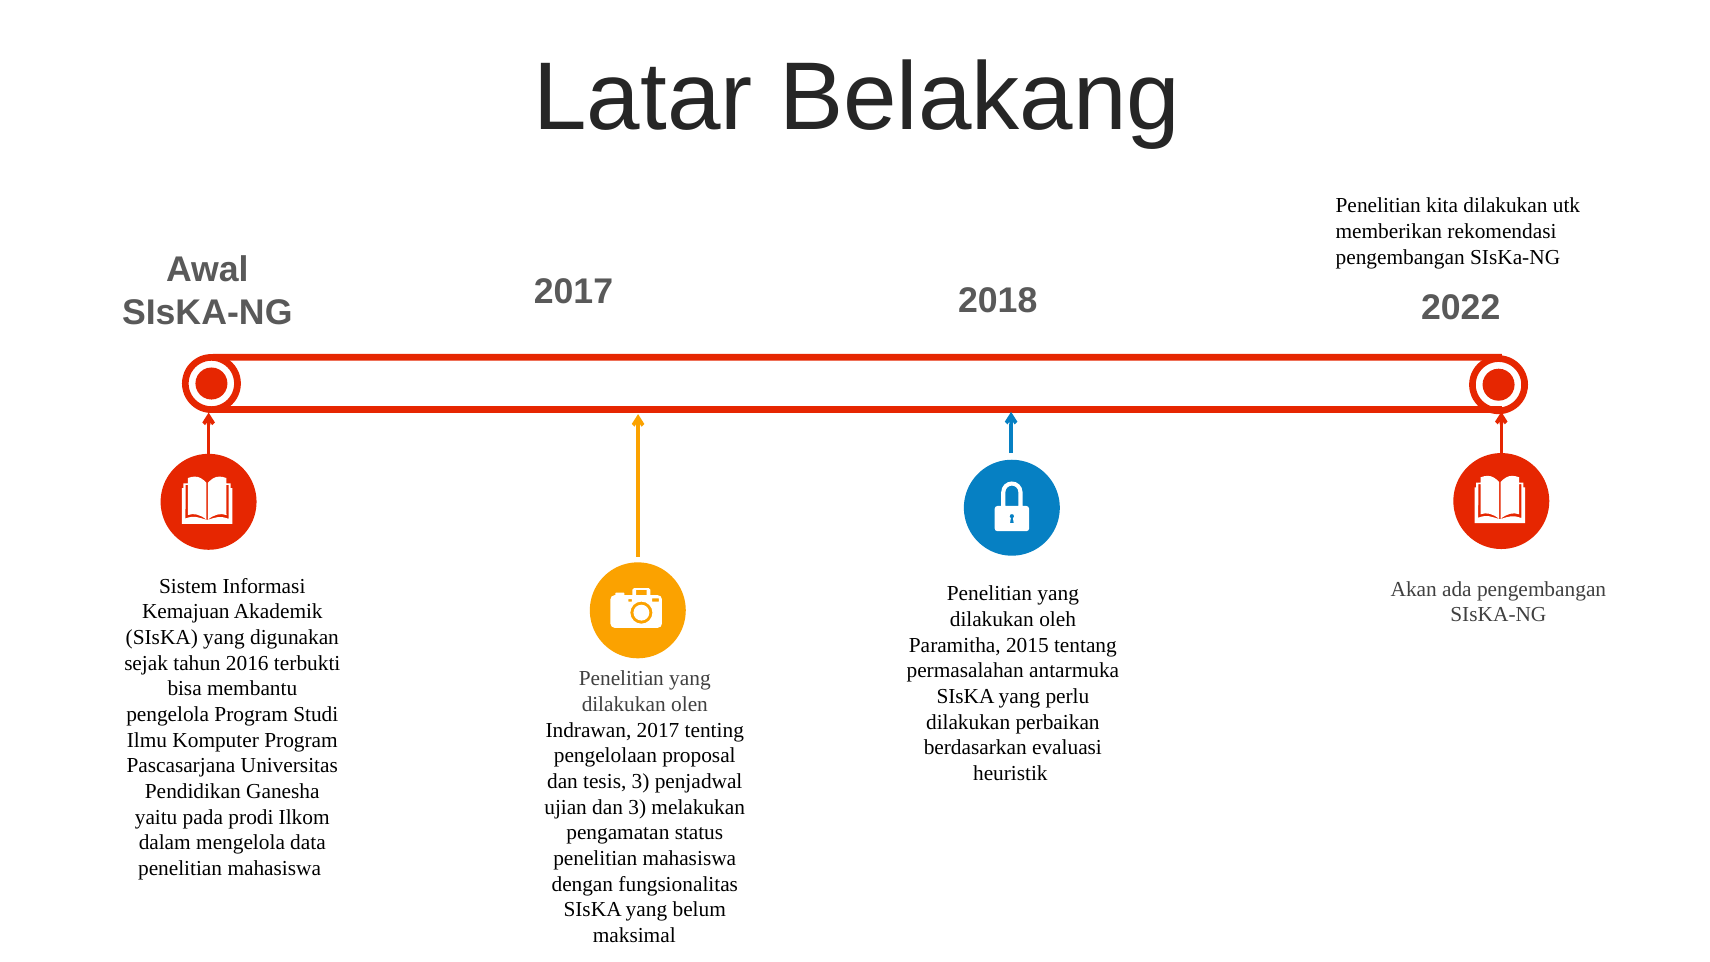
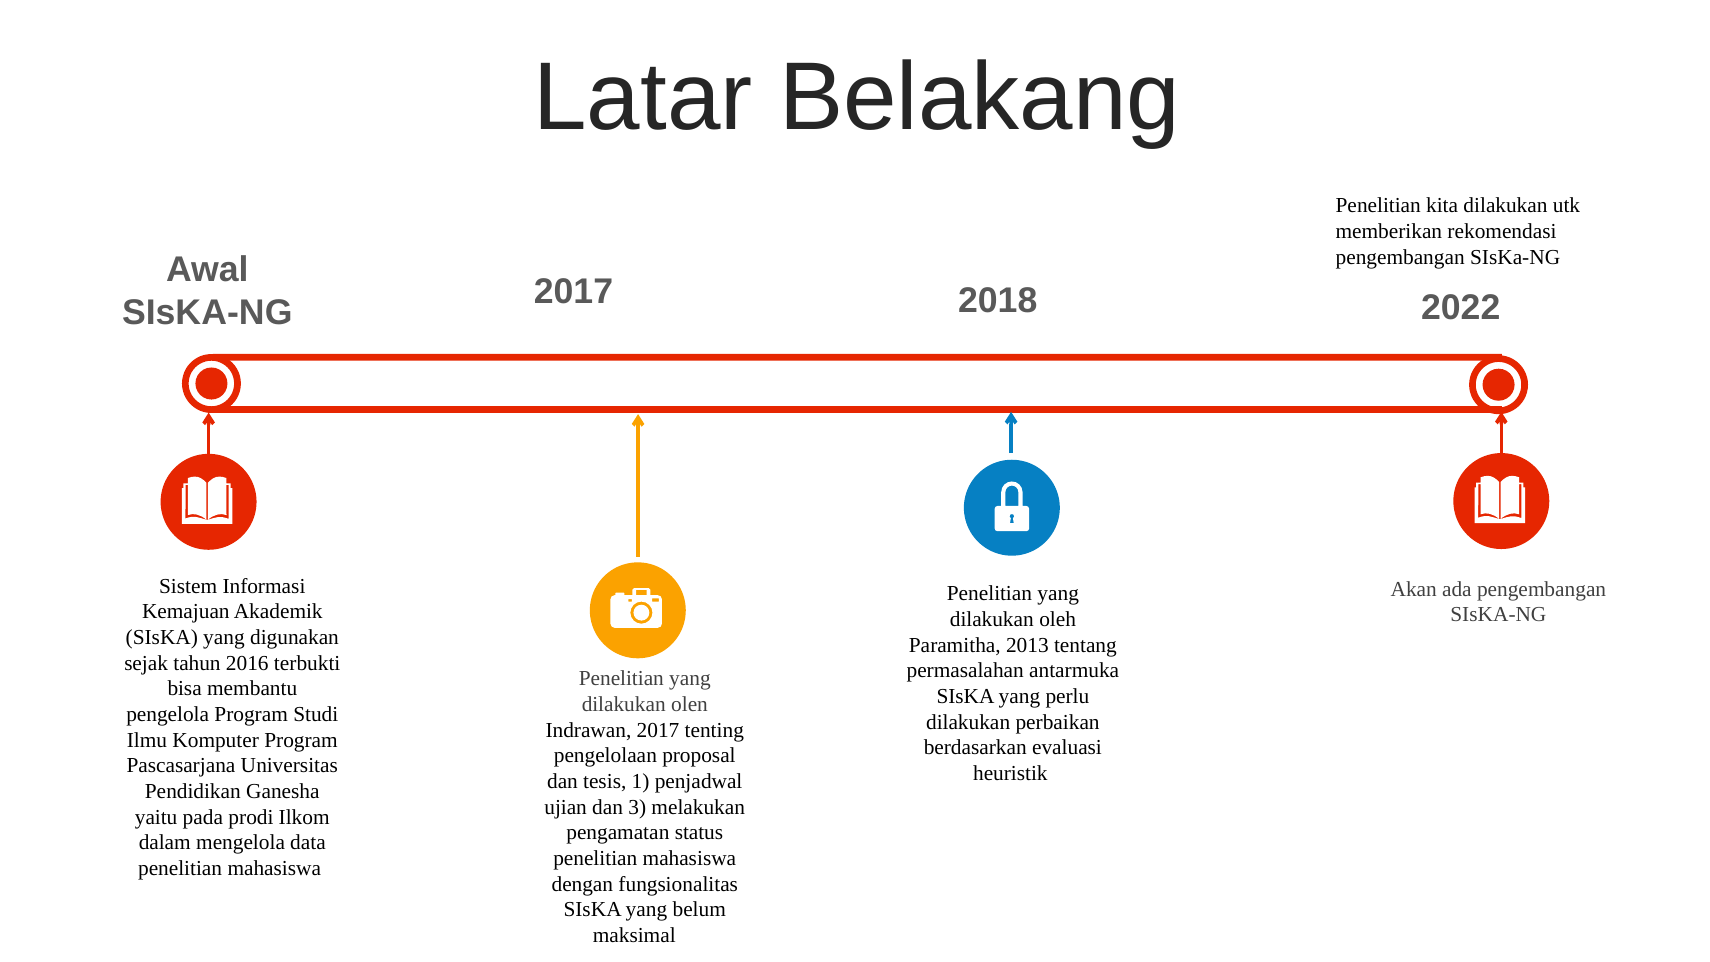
2015: 2015 -> 2013 (1027, 645)
tesis 3: 3 -> 1 (641, 781)
